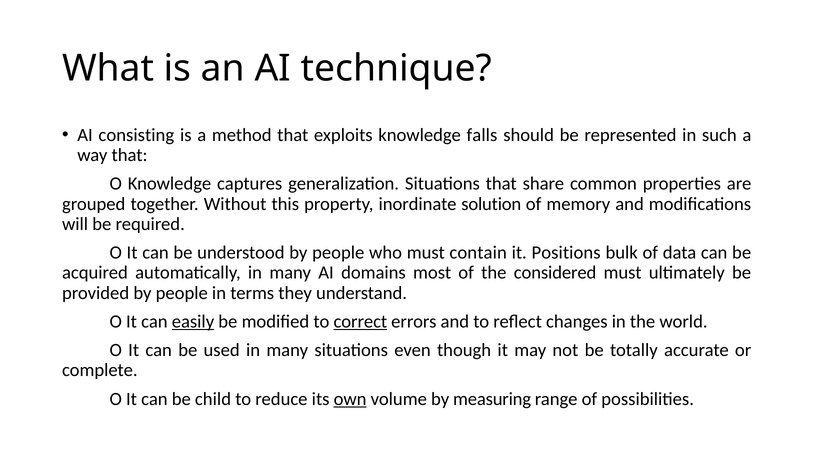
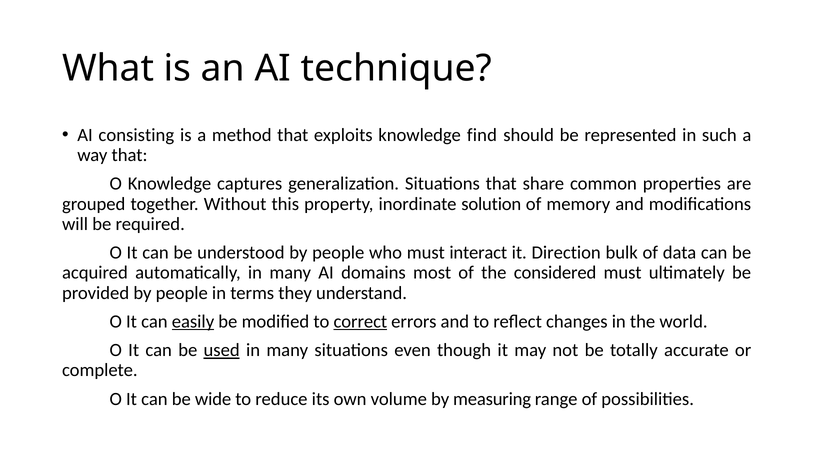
falls: falls -> find (482, 135)
contain: contain -> interact (478, 253)
Positions: Positions -> Direction (566, 253)
used underline: none -> present (222, 350)
child: child -> wide (213, 399)
own underline: present -> none (350, 399)
